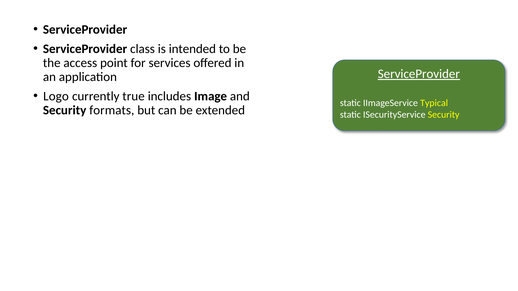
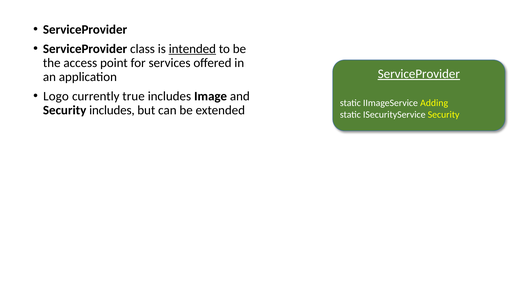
intended underline: none -> present (192, 49)
Typical: Typical -> Adding (434, 103)
Security formats: formats -> includes (112, 110)
